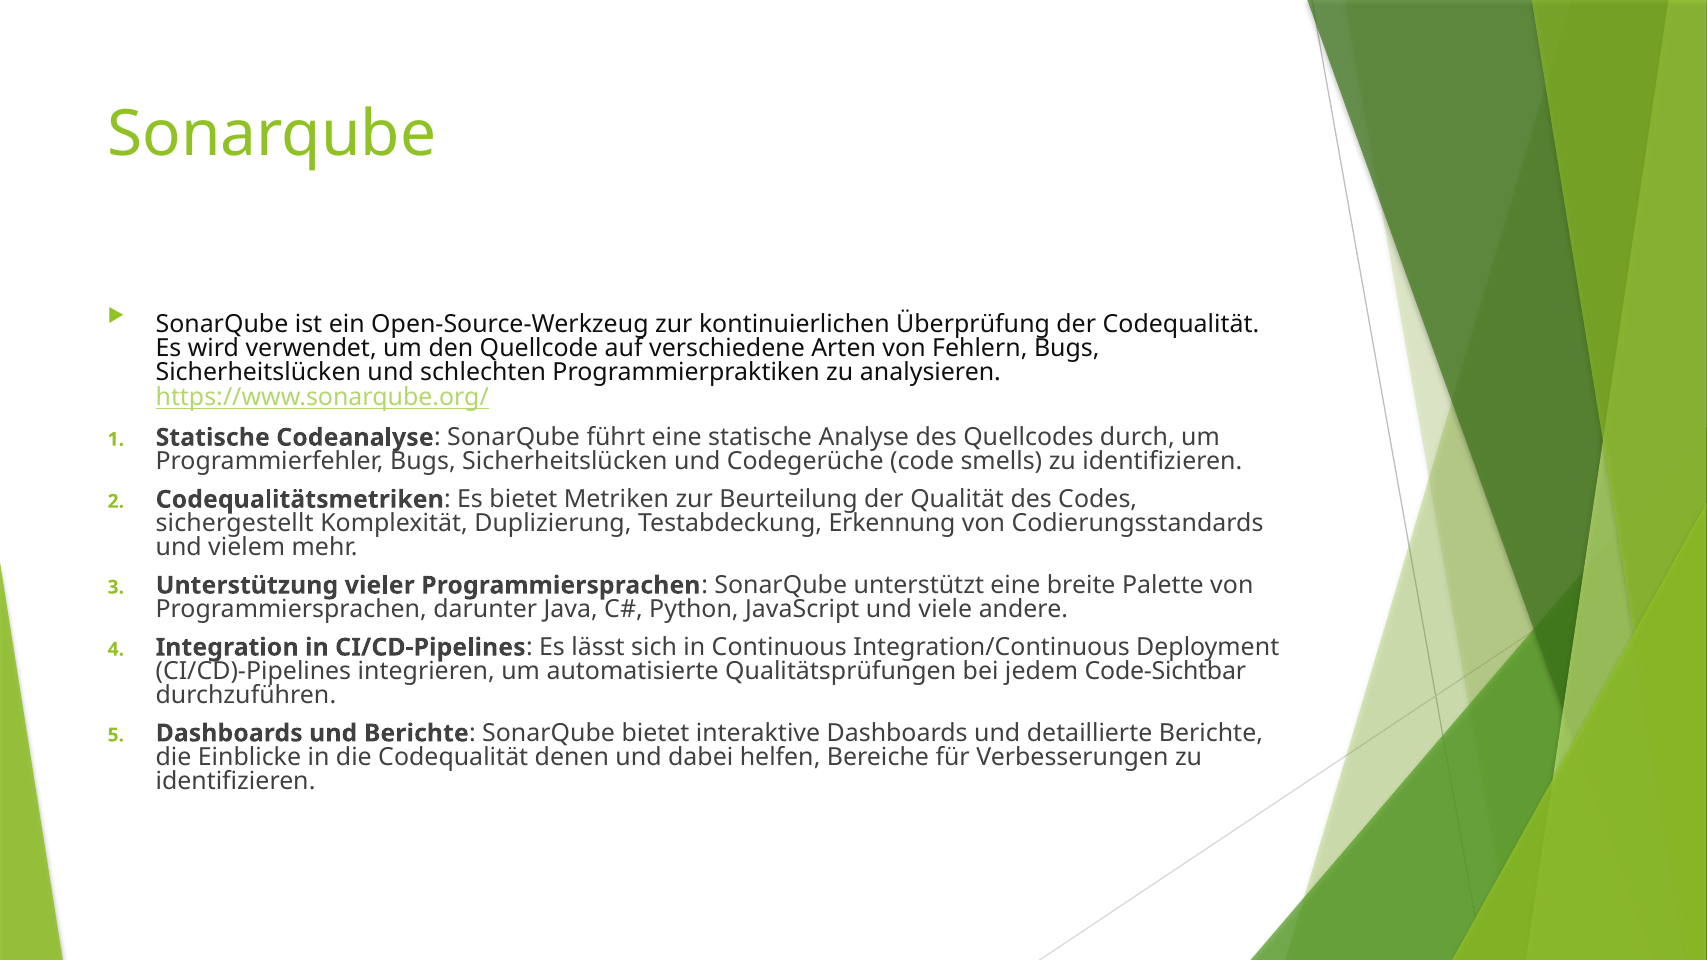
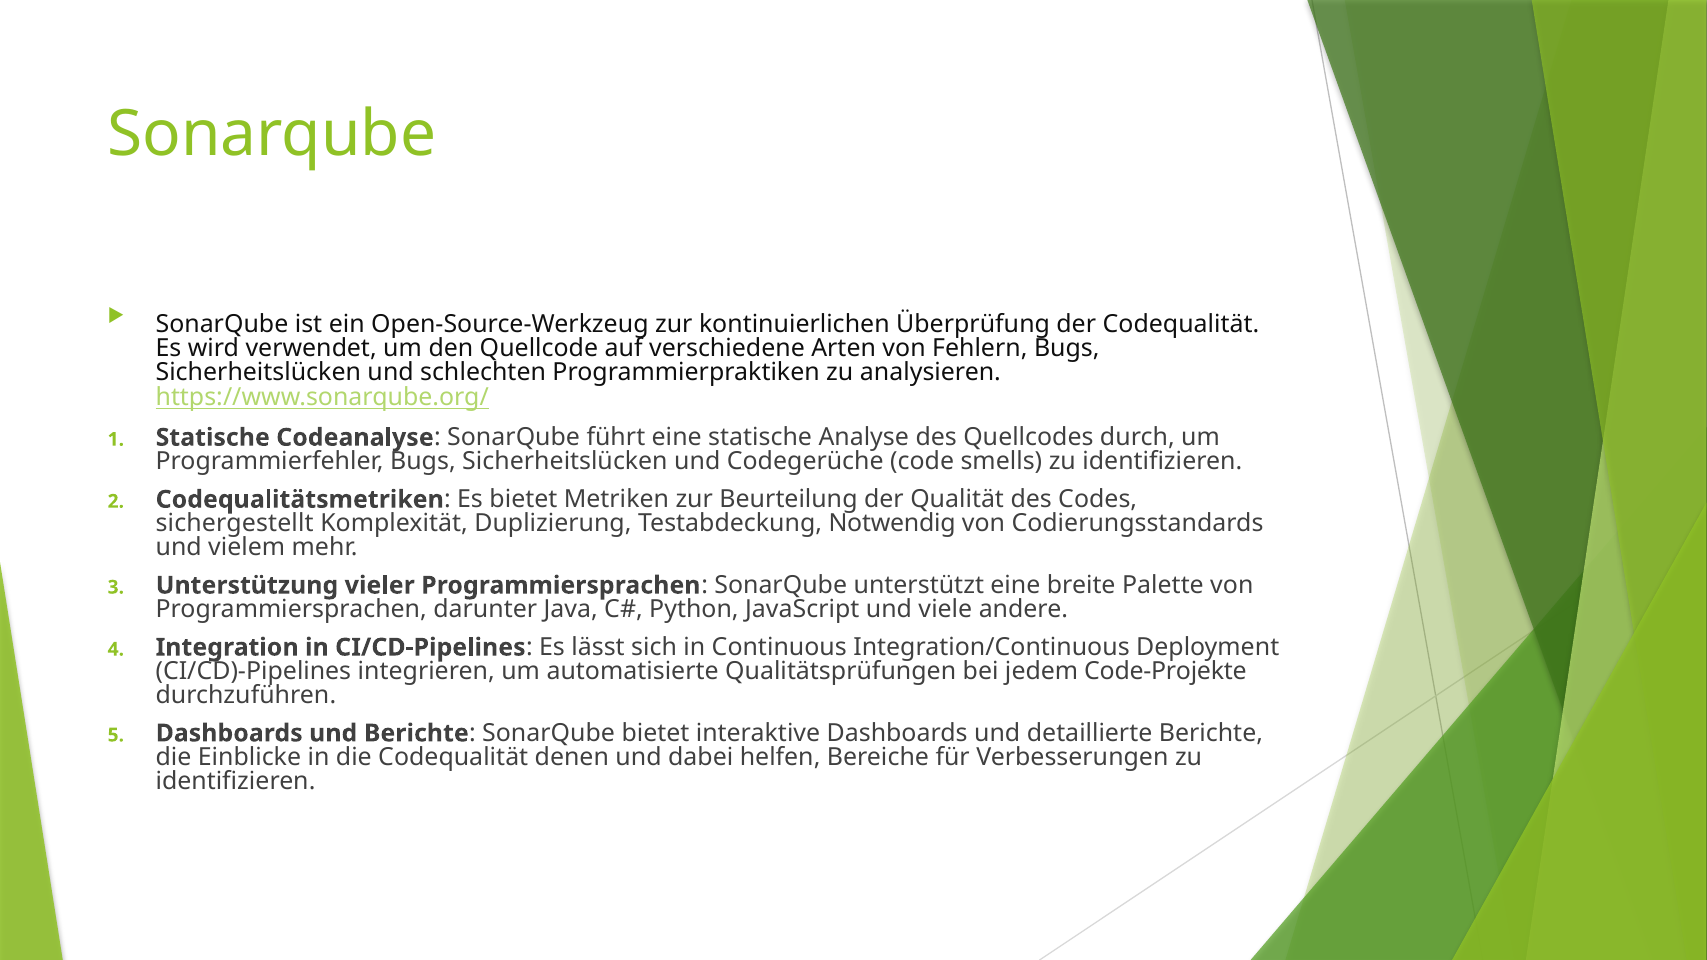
Erkennung: Erkennung -> Notwendig (892, 523)
Code-Sichtbar: Code-Sichtbar -> Code-Projekte (1165, 671)
